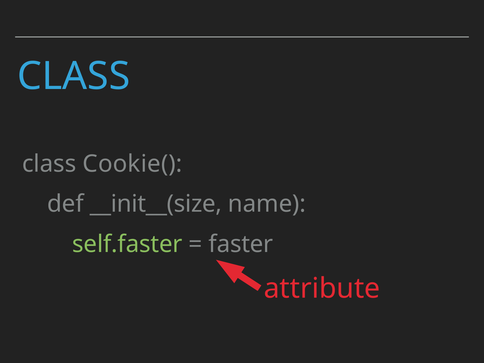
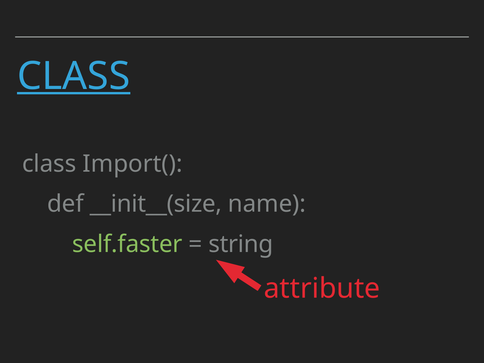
CLASS underline: none -> present (74, 76)
Cookie(: Cookie( -> Import( (133, 164)
faster: faster -> string (241, 244)
